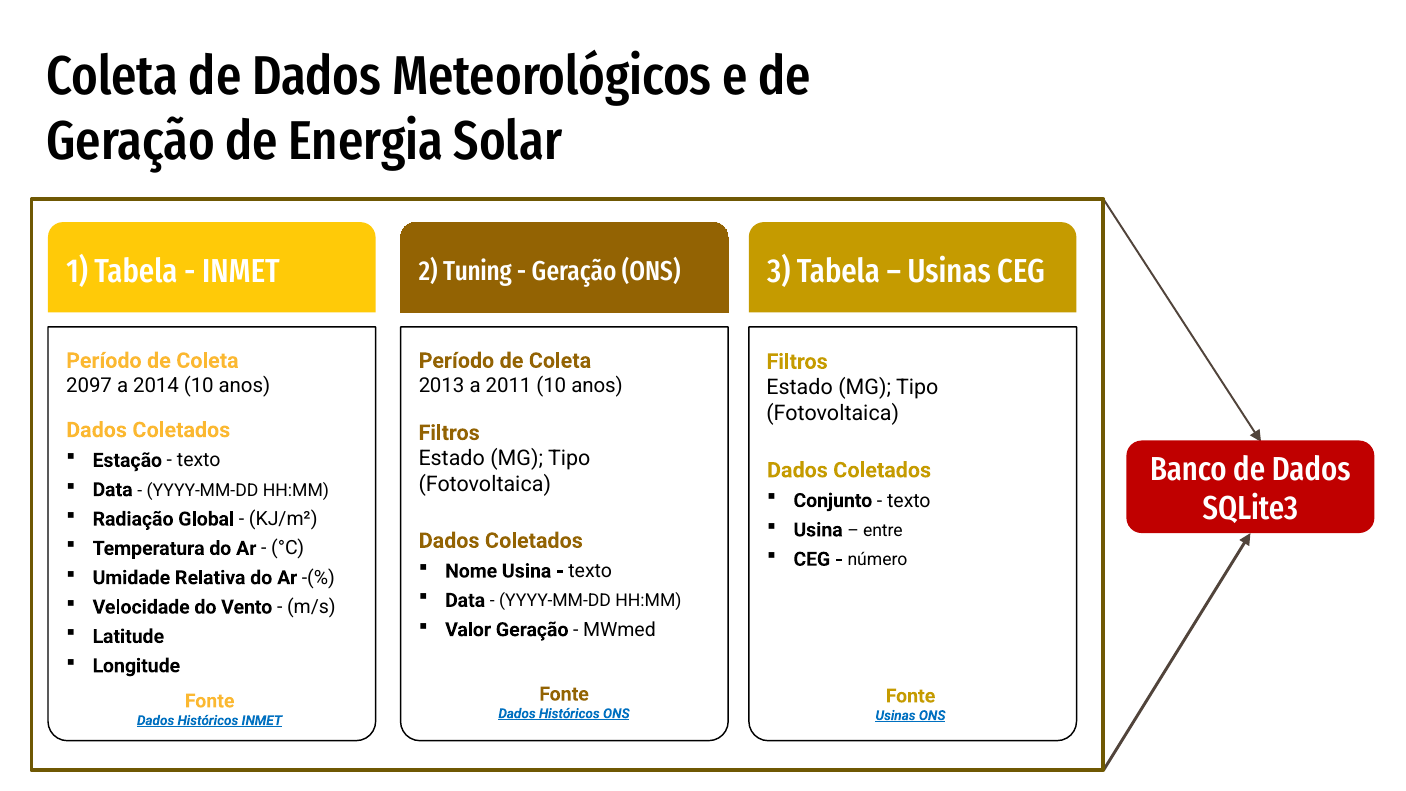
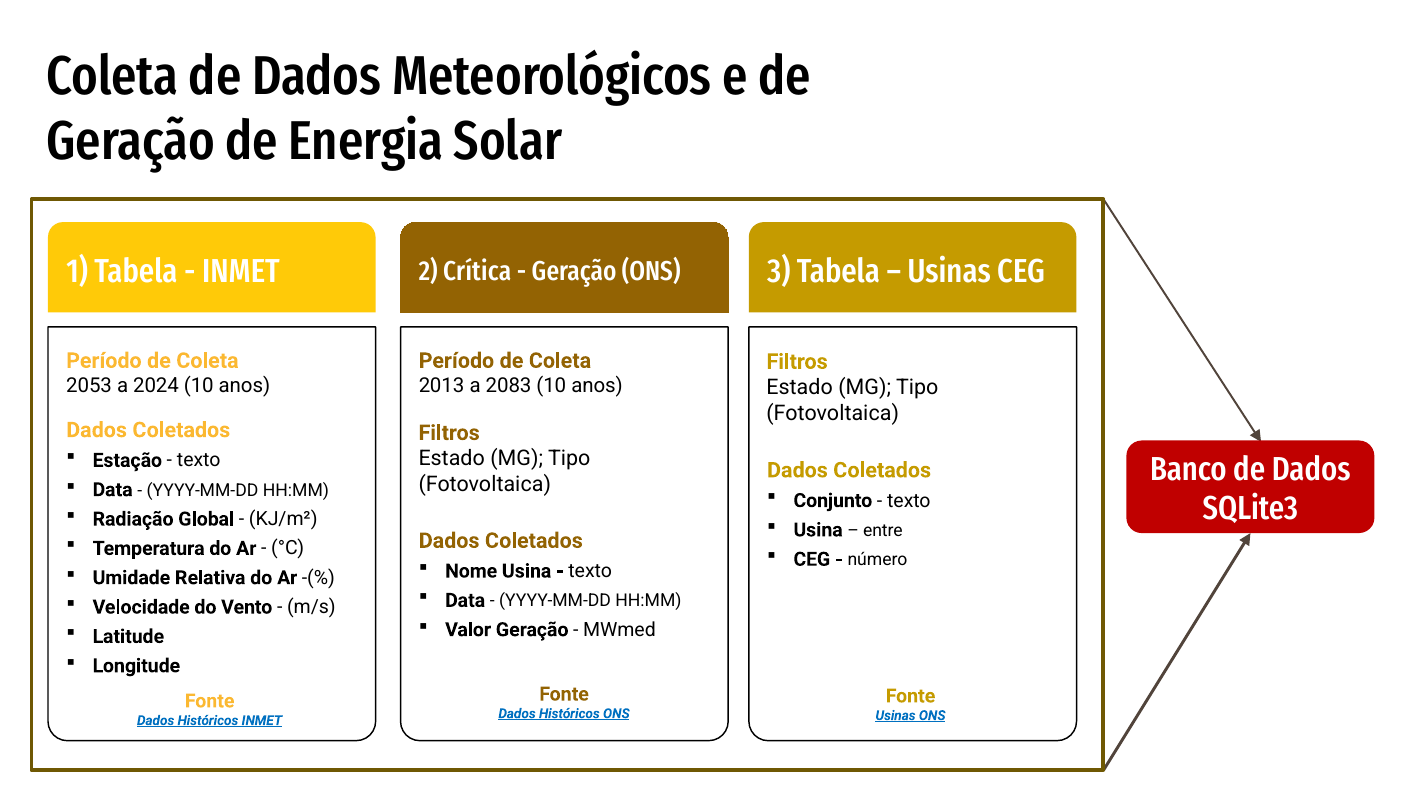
Tuning: Tuning -> Crítica (477, 271)
2097: 2097 -> 2053 (89, 386)
2014: 2014 -> 2024 (156, 386)
2011: 2011 -> 2083 (509, 386)
